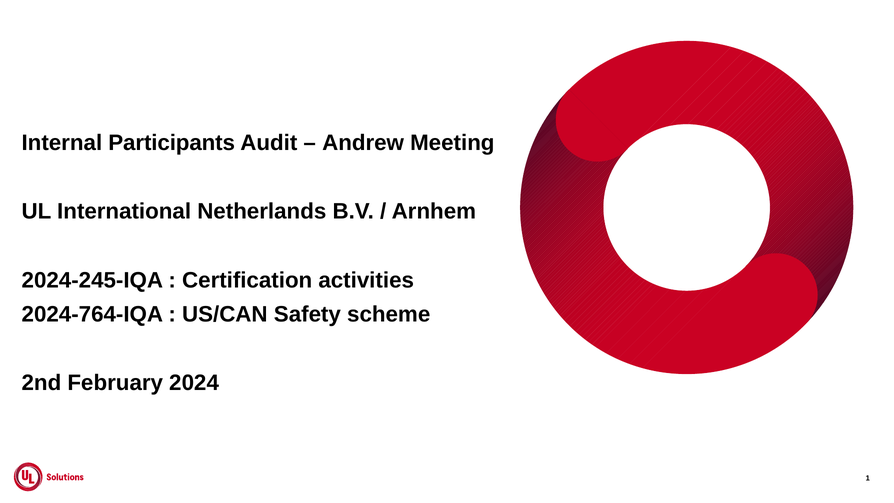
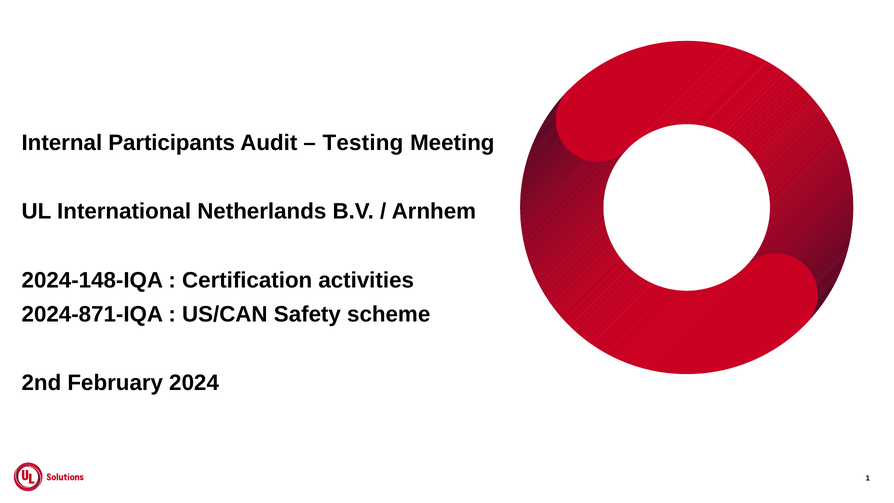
Andrew: Andrew -> Testing (363, 143)
2024-245-IQA: 2024-245-IQA -> 2024-148-IQA (92, 280)
2024-764-IQA: 2024-764-IQA -> 2024-871-IQA (92, 314)
